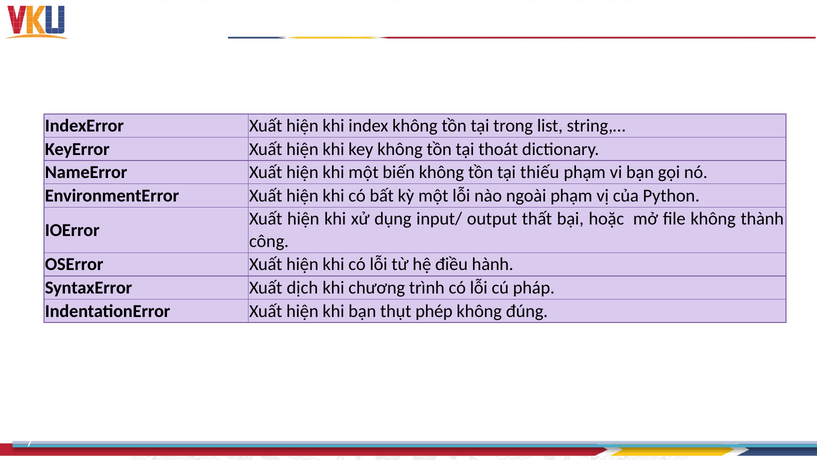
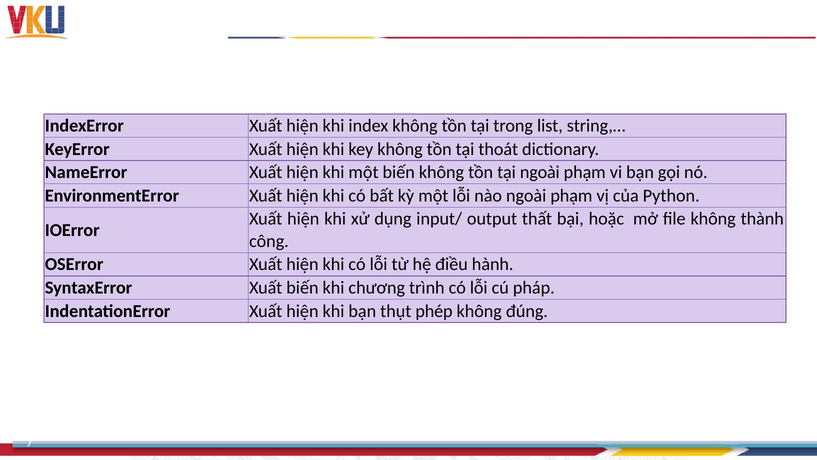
tại thiếu: thiếu -> ngoài (540, 172)
Xuất dịch: dịch -> biến (302, 287)
